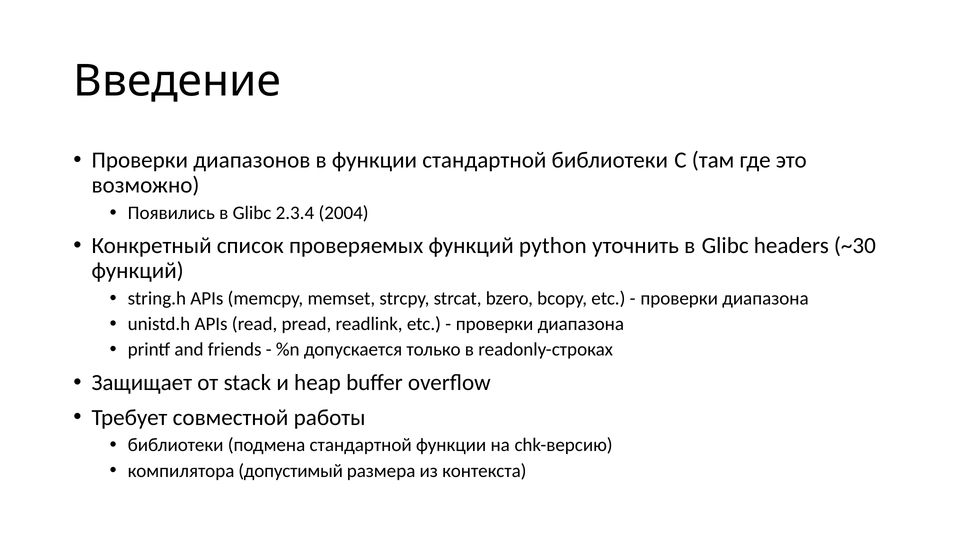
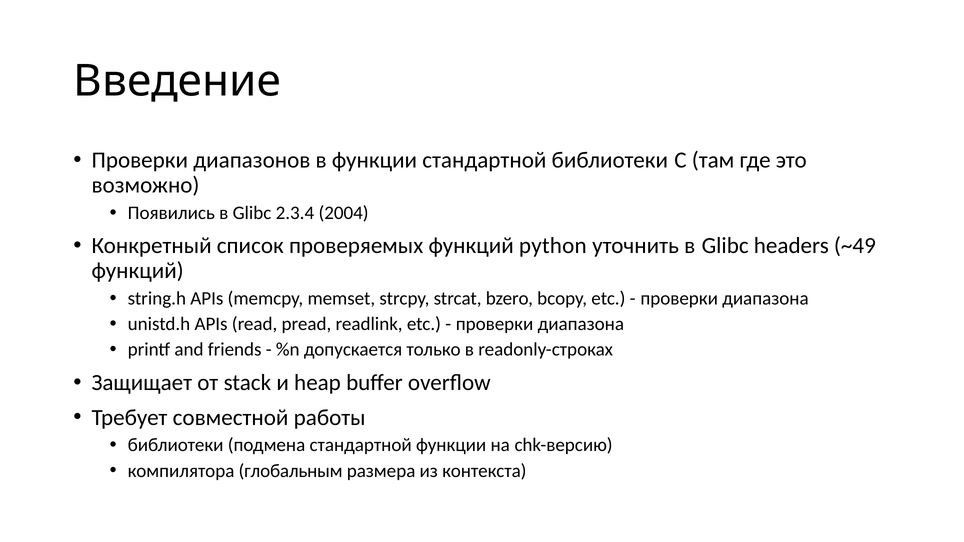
~30: ~30 -> ~49 (855, 246)
допустимый: допустимый -> глобальным (291, 471)
